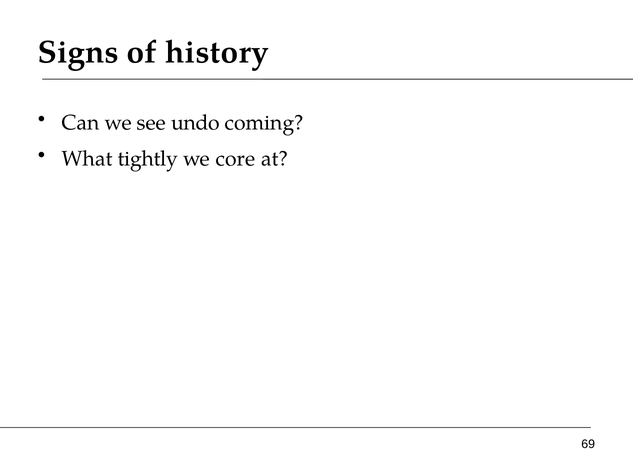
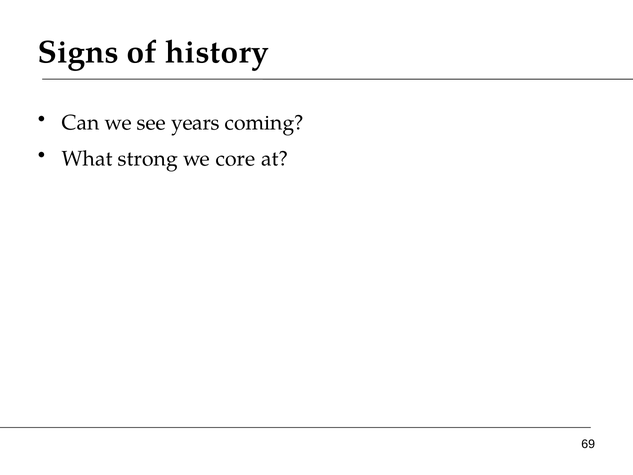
undo: undo -> years (195, 123)
tightly: tightly -> strong (148, 159)
